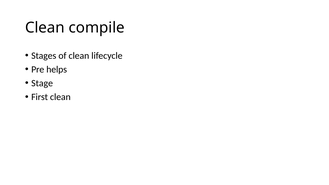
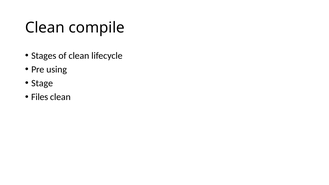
helps: helps -> using (57, 69)
First: First -> Files (40, 97)
